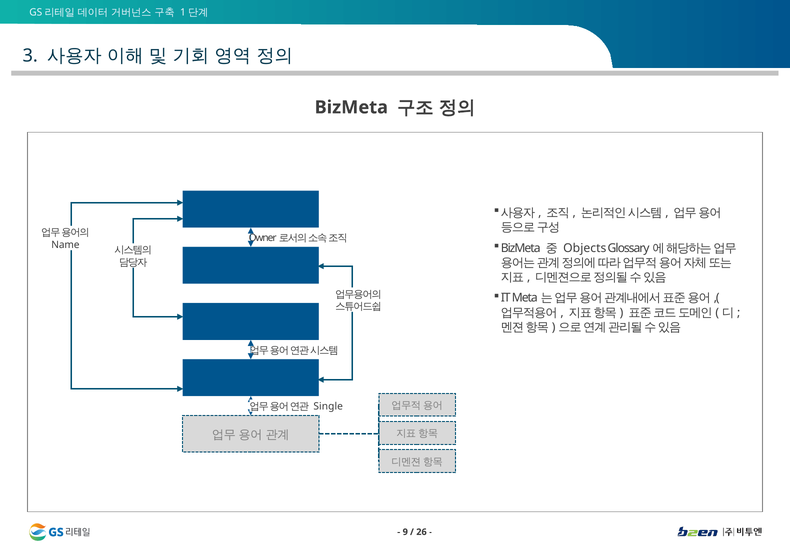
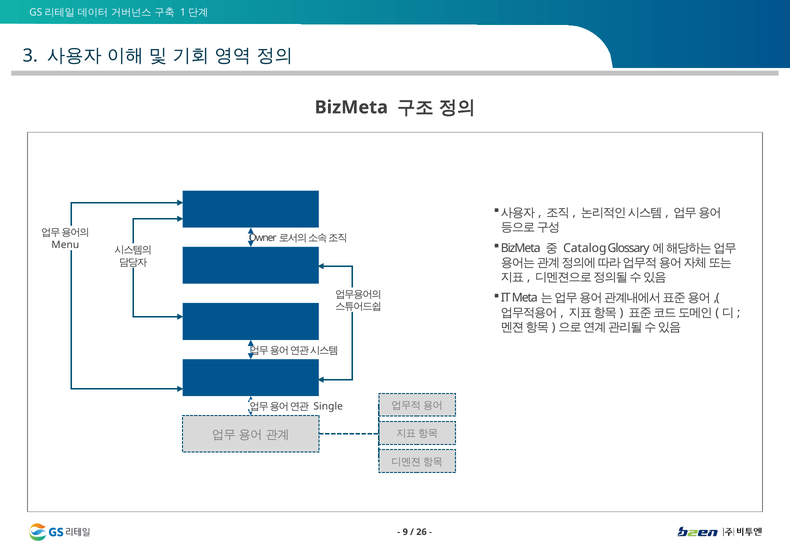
Objects: Objects -> Catalog (585, 248)
Name: Name -> Menu (65, 245)
